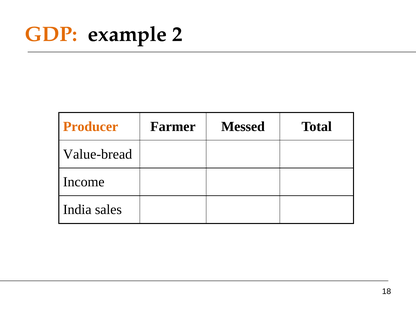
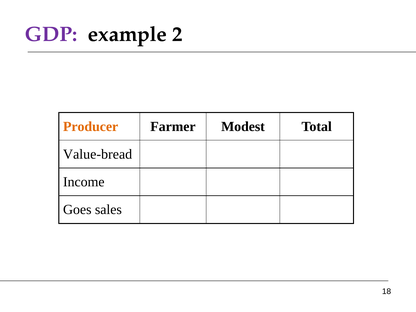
GDP colour: orange -> purple (51, 34)
Messed: Messed -> Modest (243, 126)
India: India -> Goes (77, 210)
